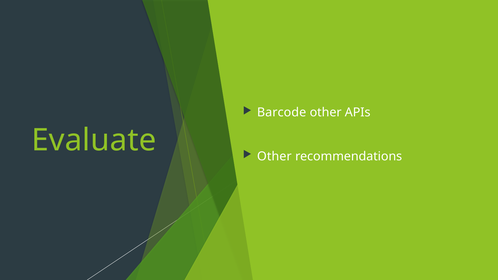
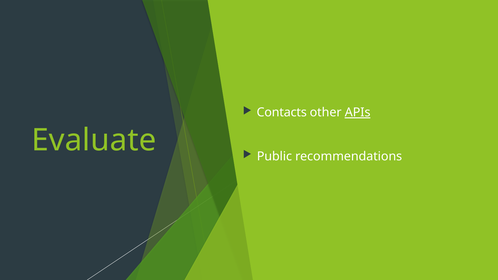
Barcode: Barcode -> Contacts (282, 113)
APIs underline: none -> present (358, 113)
Other: Other -> Public (274, 157)
